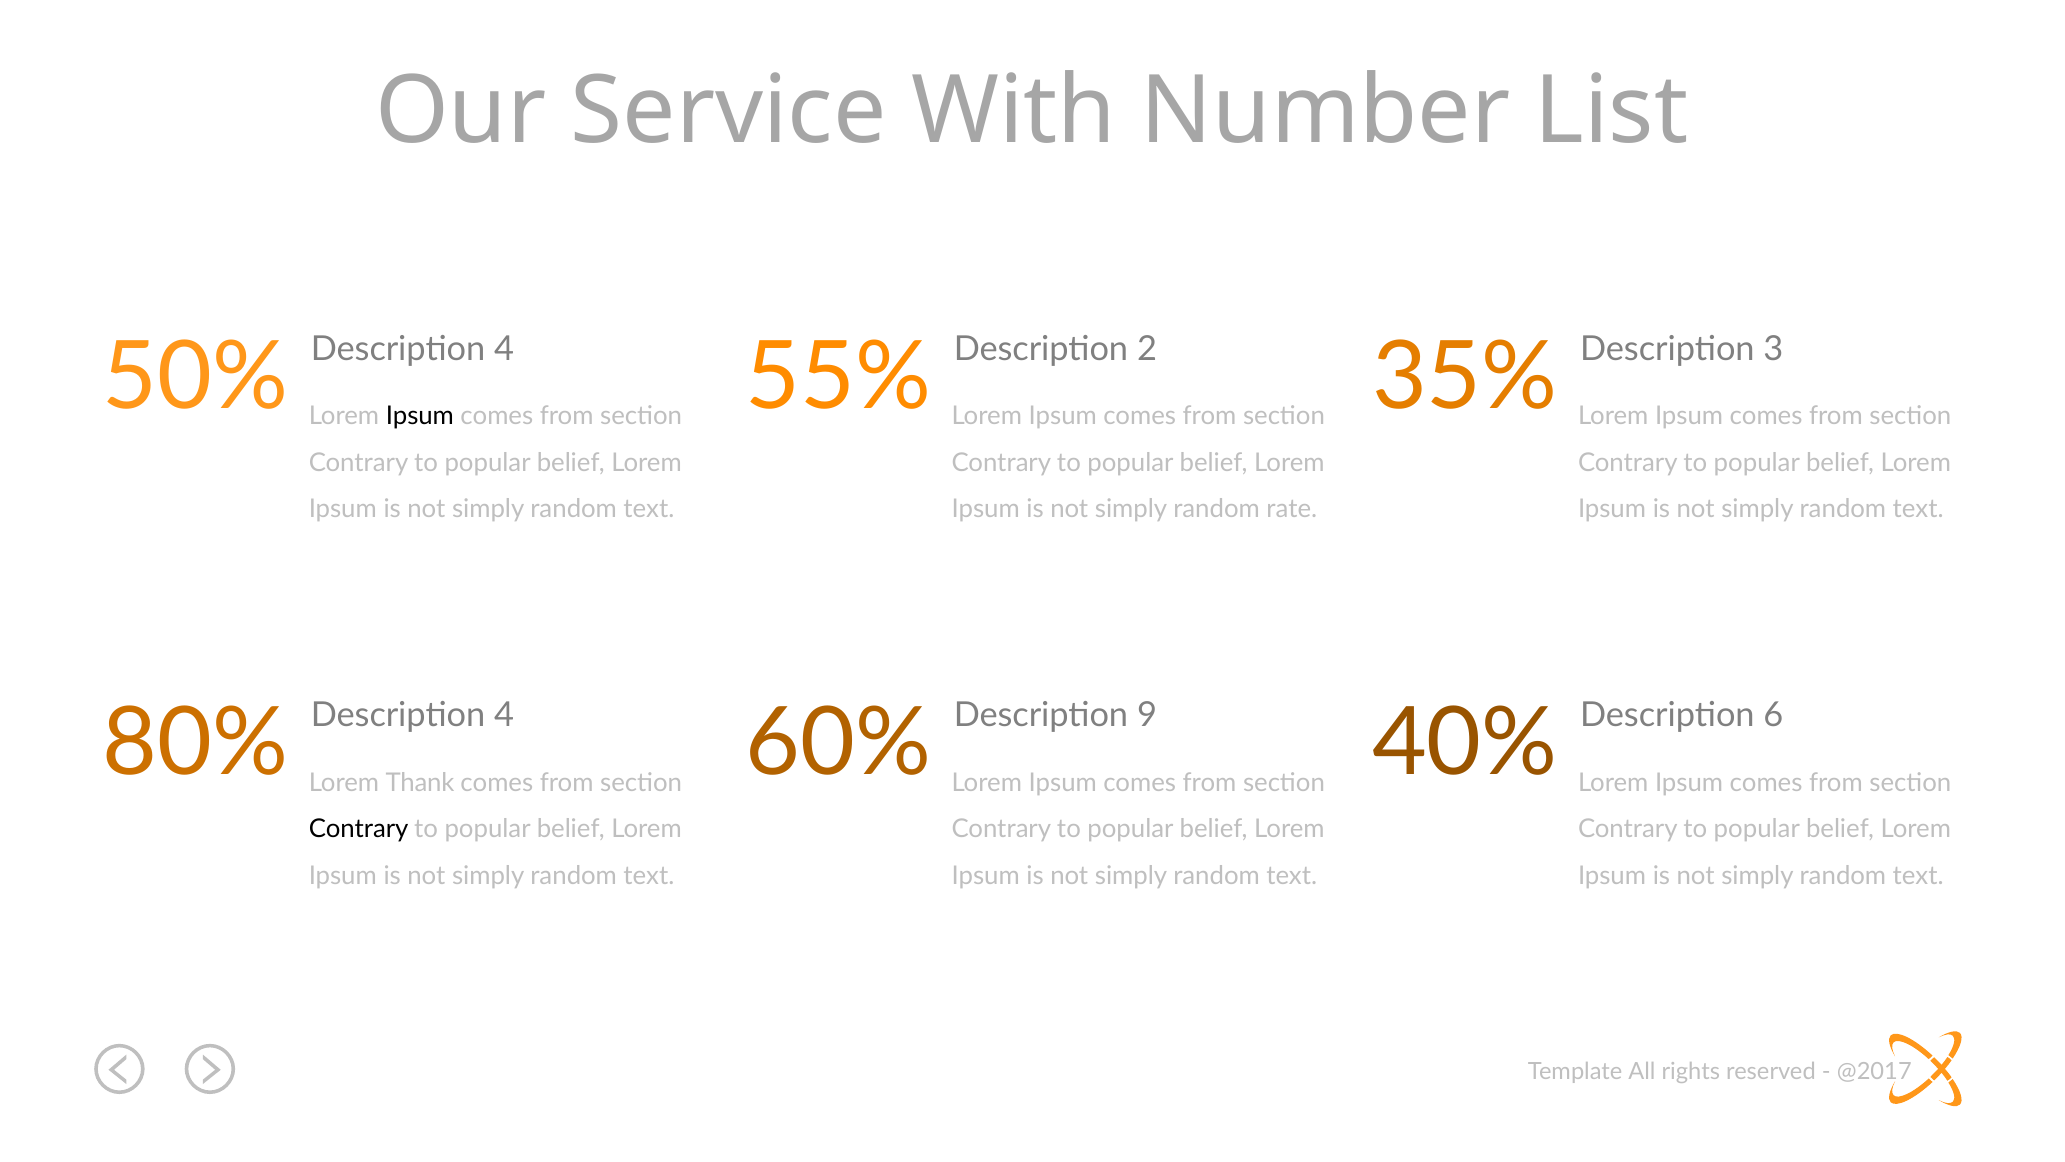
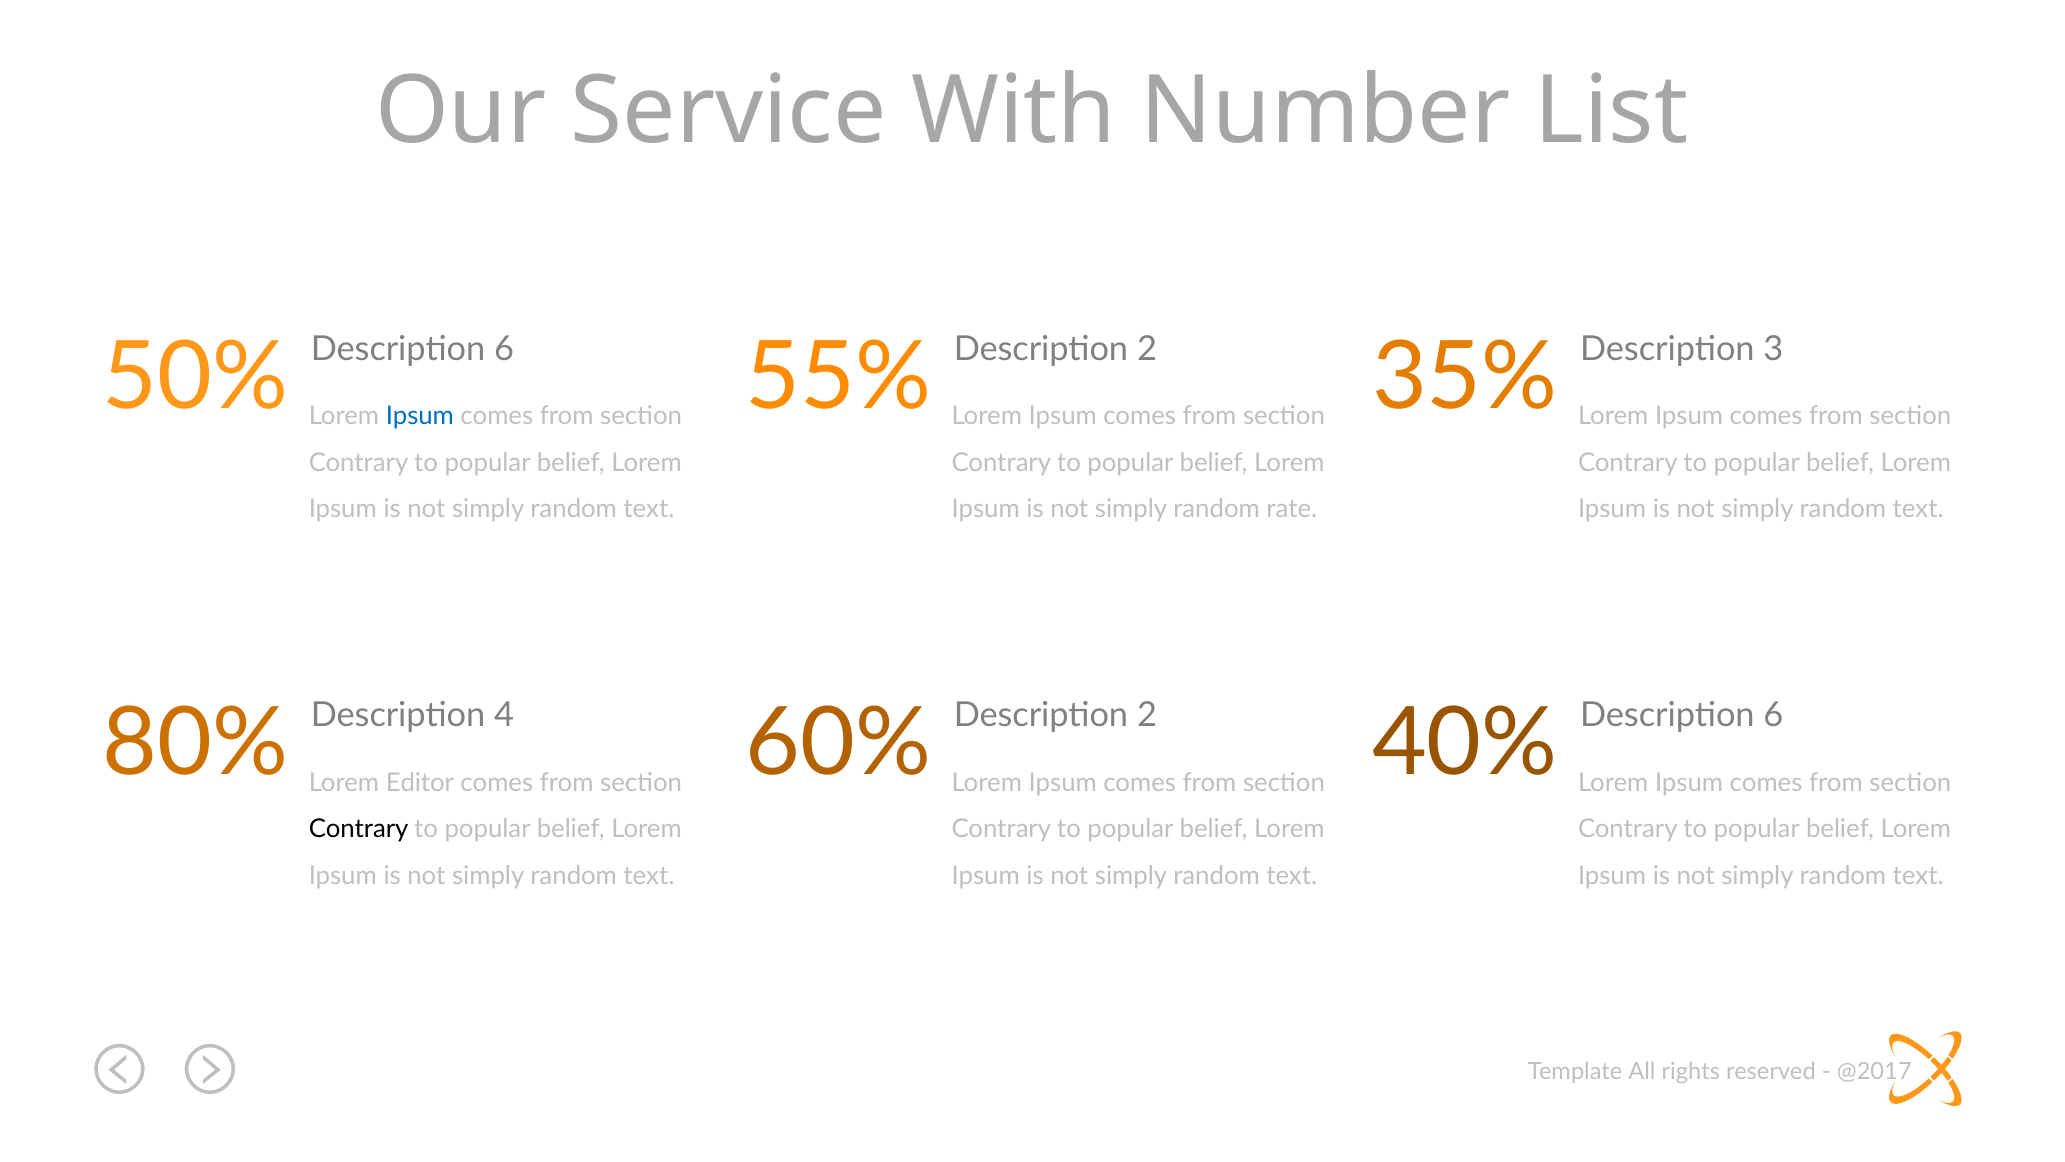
4: 4 -> 6 (504, 349)
Ipsum colour: black -> blue (420, 416)
9: 9 -> 2 (1147, 715)
Thank: Thank -> Editor (420, 782)
